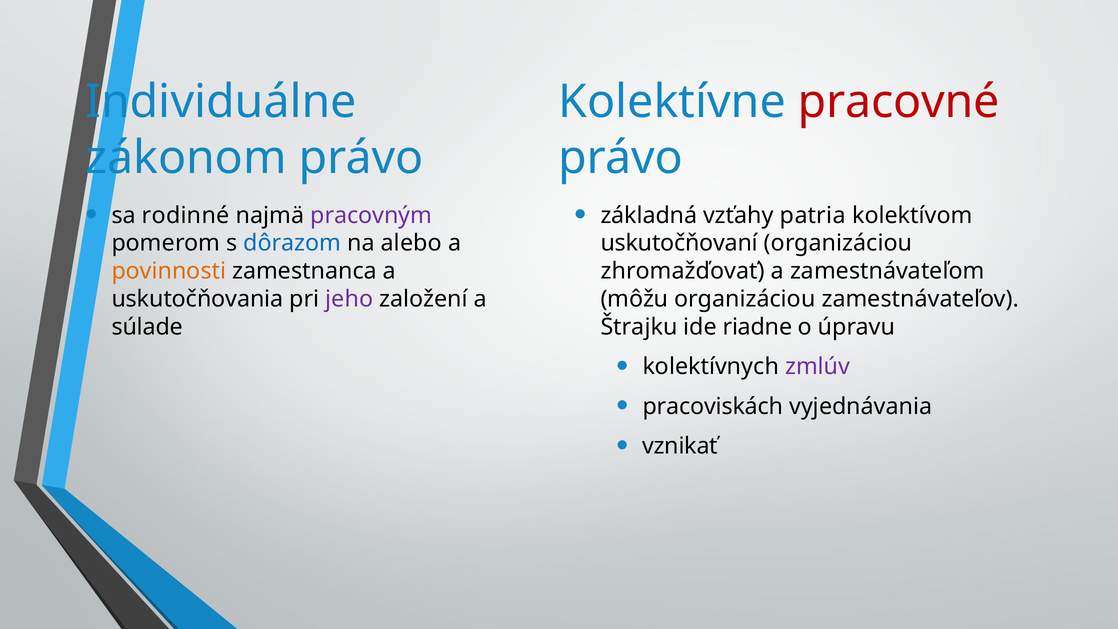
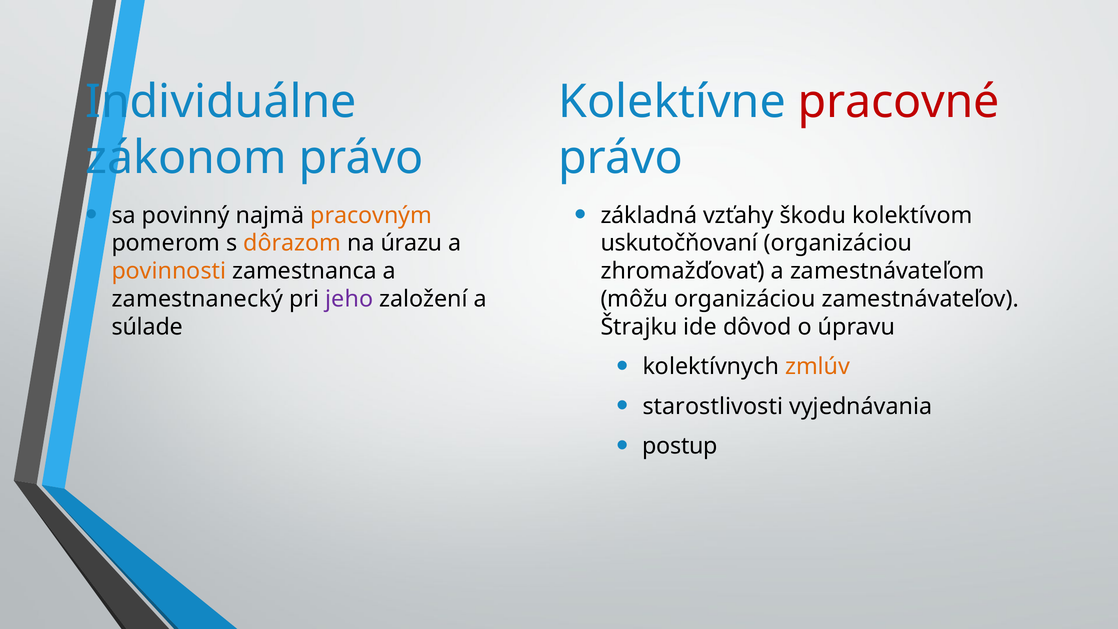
rodinné: rodinné -> povinný (186, 215)
pracovným colour: purple -> orange (371, 215)
patria: patria -> škodu (813, 215)
dôrazom colour: blue -> orange (292, 243)
alebo: alebo -> úrazu (412, 243)
uskutočňovania: uskutočňovania -> zamestnanecký (197, 299)
riadne: riadne -> dôvod (757, 327)
zmlúv colour: purple -> orange (818, 367)
pracoviskách: pracoviskách -> starostlivosti (713, 406)
vznikať: vznikať -> postup (680, 446)
